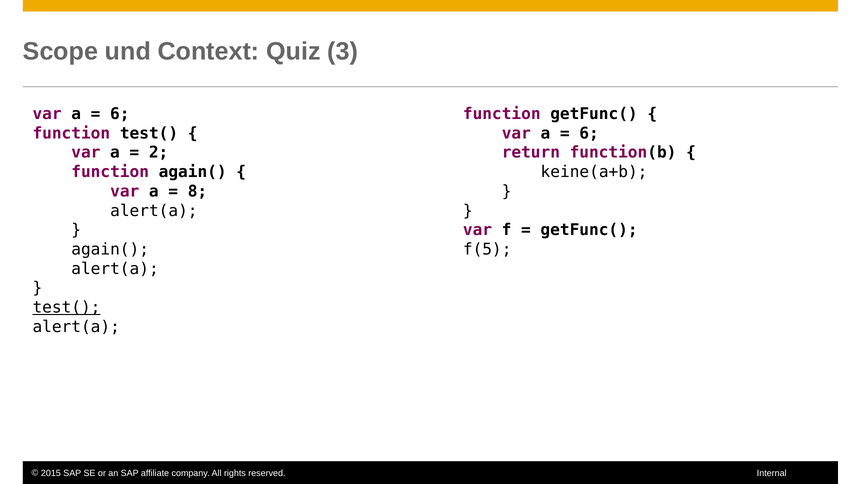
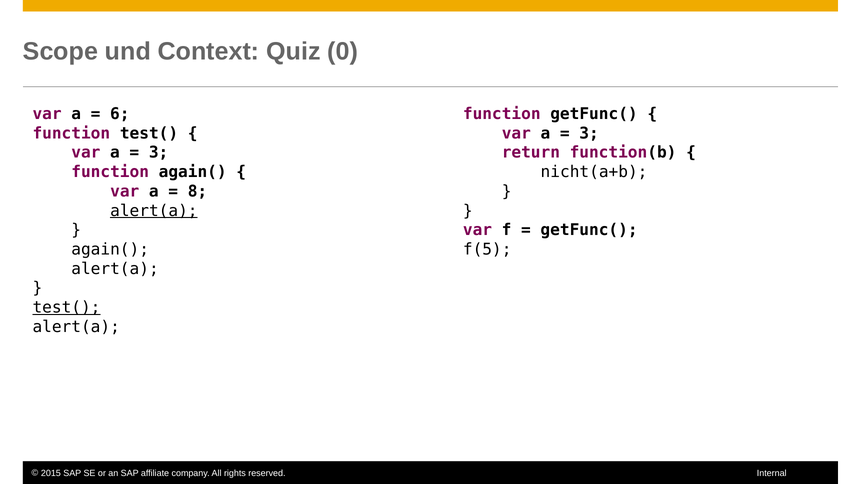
3: 3 -> 0 (343, 51)
6: 6 -> 3 (589, 133)
2: 2 -> 3 (159, 153)
keine(a+b: keine(a+b -> nicht(a+b (594, 172)
alert(a underline: none -> present (154, 211)
